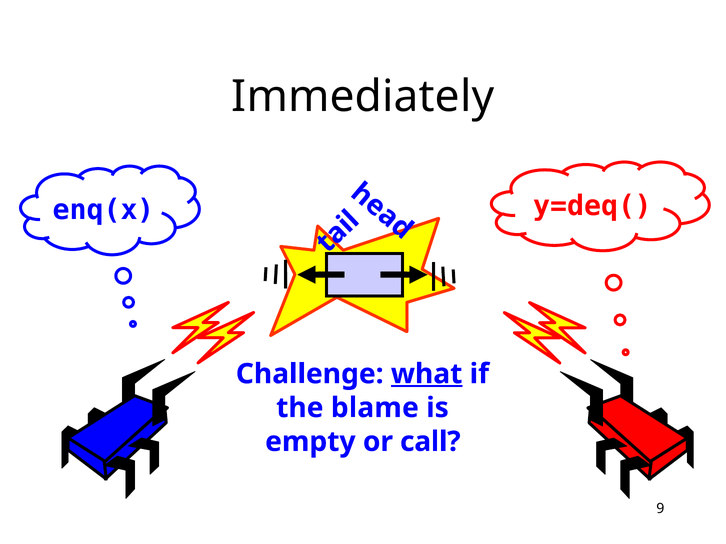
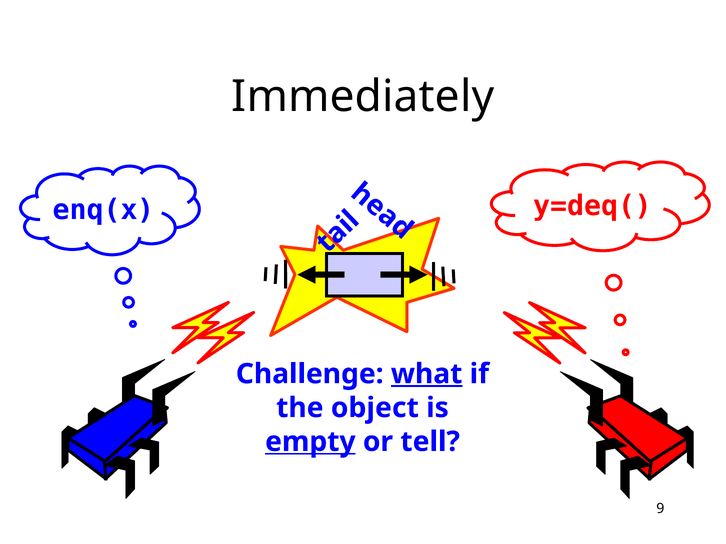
blame: blame -> object (375, 408)
empty underline: none -> present (310, 442)
call: call -> tell (430, 442)
